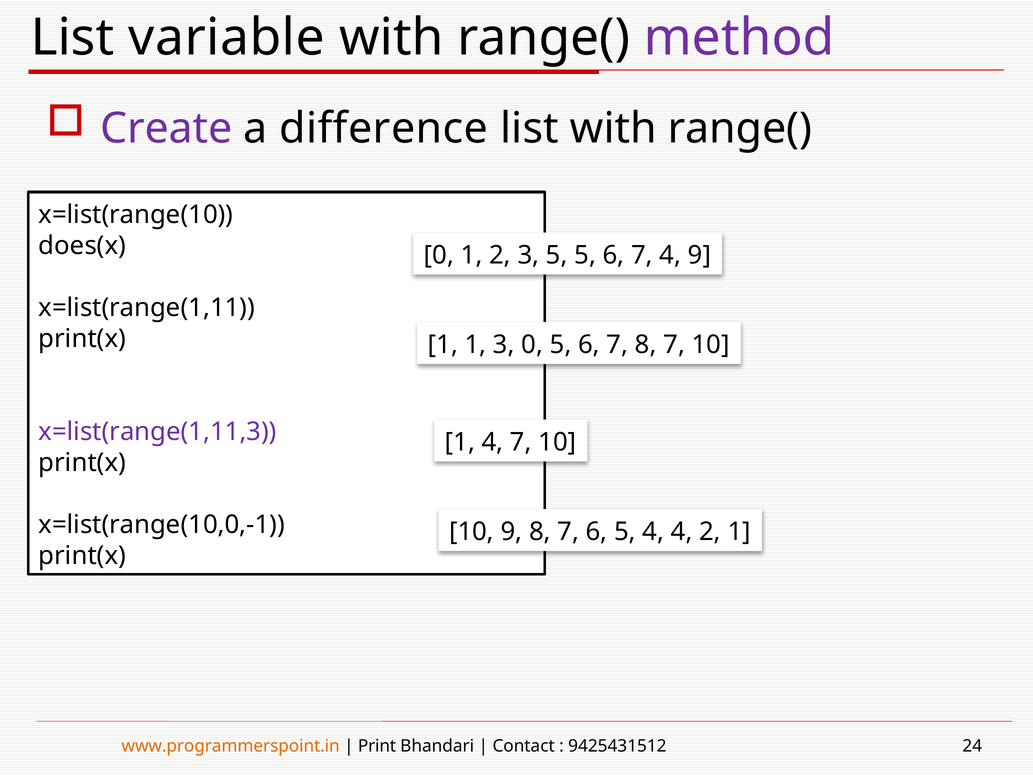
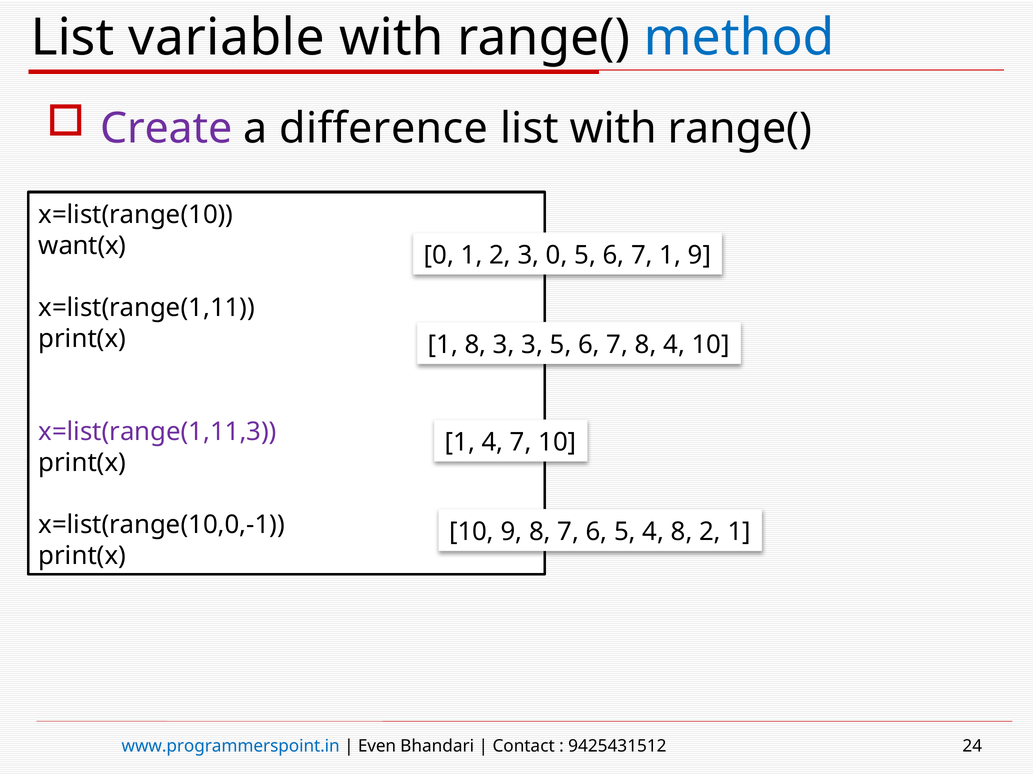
method colour: purple -> blue (739, 38)
does(x: does(x -> want(x (82, 245)
3 5: 5 -> 0 (557, 255)
7 4: 4 -> 1 (670, 255)
1 1: 1 -> 8 (475, 345)
3 0: 0 -> 3 (532, 345)
7 8 7: 7 -> 4 (674, 345)
4 4: 4 -> 8 (682, 532)
www.programmerspoint.in colour: orange -> blue (231, 746)
Print: Print -> Even (377, 746)
